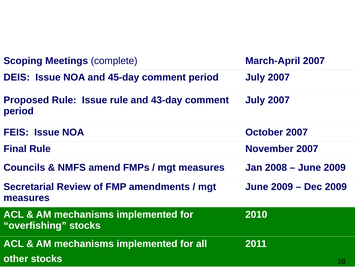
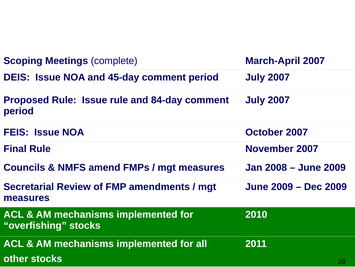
43-day: 43-day -> 84-day (167, 100)
